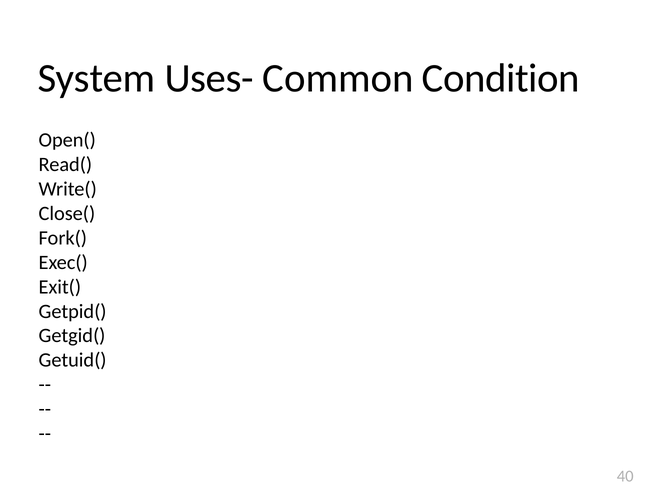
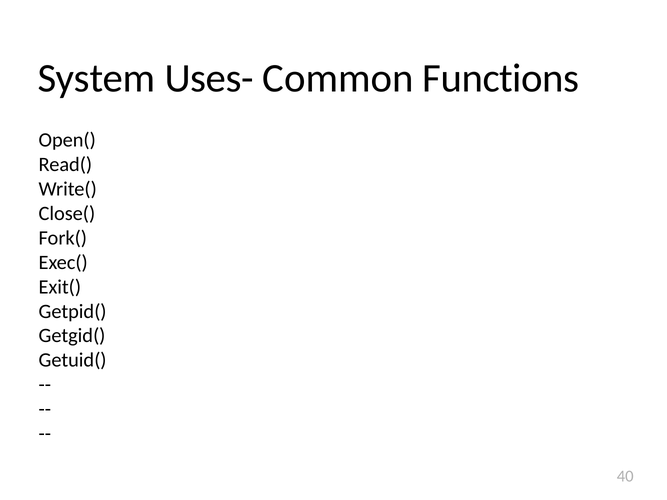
Condition: Condition -> Functions (501, 78)
